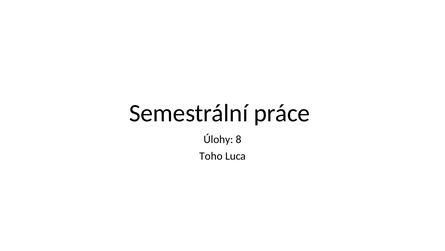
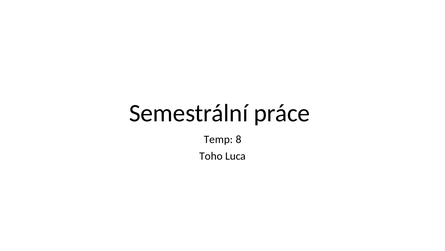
Úlohy: Úlohy -> Temp (218, 139)
